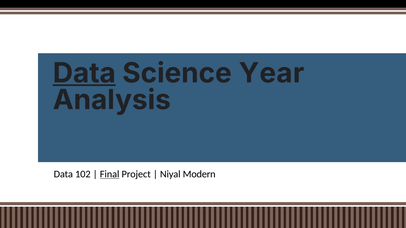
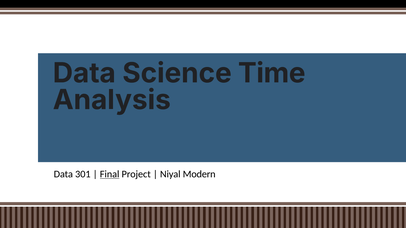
Data underline: present -> none (84, 73)
Year: Year -> Time (272, 73)
102: 102 -> 301 (83, 174)
